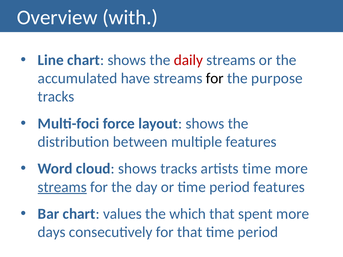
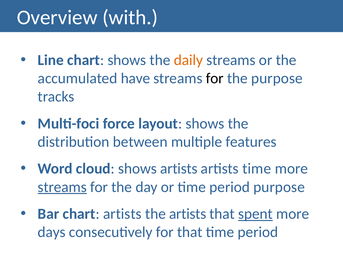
daily colour: red -> orange (188, 60)
shows tracks: tracks -> artists (179, 169)
period features: features -> purpose (279, 187)
chart values: values -> artists (122, 214)
the which: which -> artists (188, 214)
spent underline: none -> present (255, 214)
